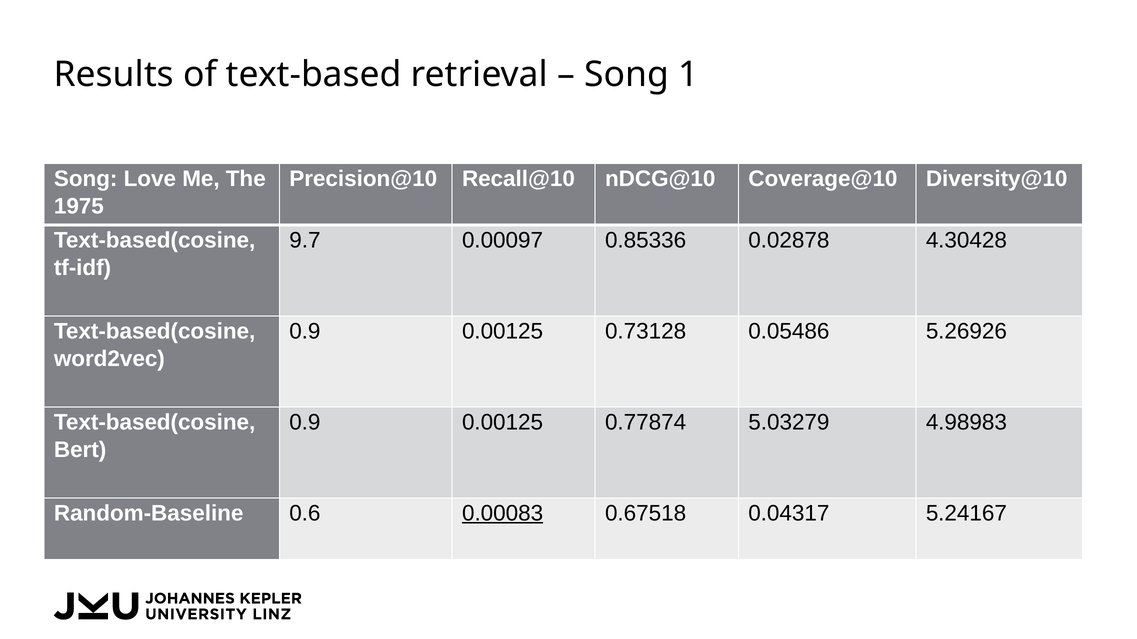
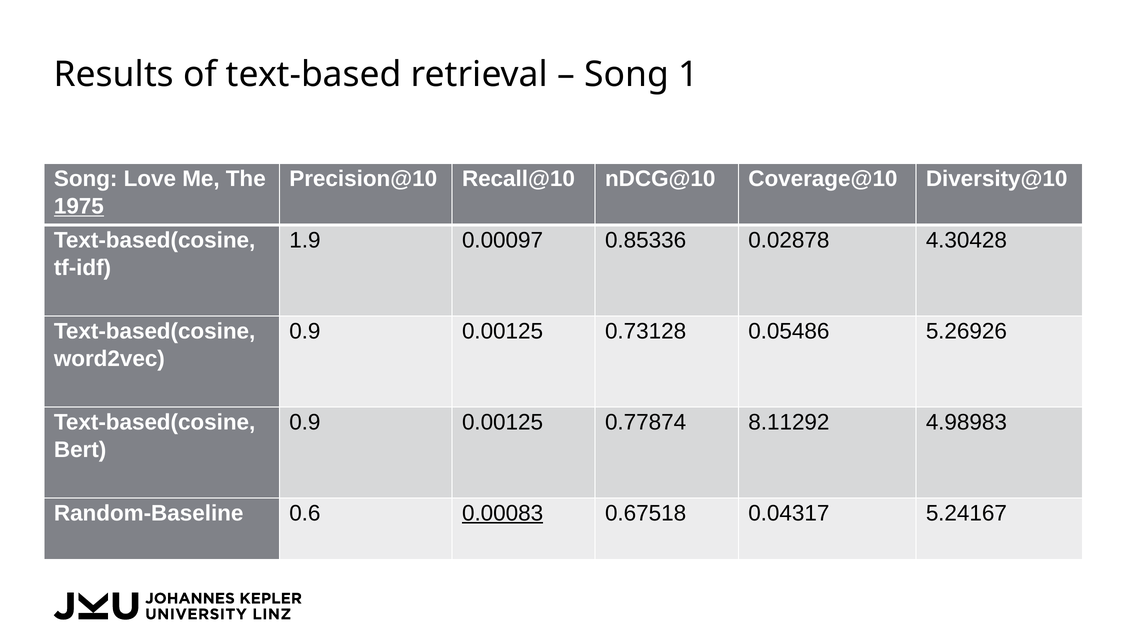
1975 underline: none -> present (79, 207)
9.7: 9.7 -> 1.9 (305, 241)
5.03279: 5.03279 -> 8.11292 (789, 423)
